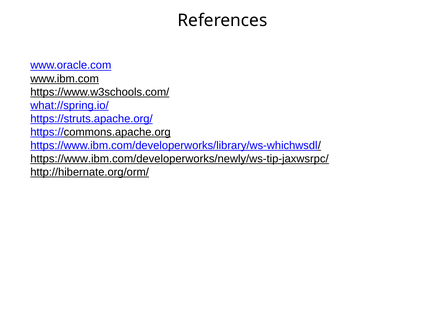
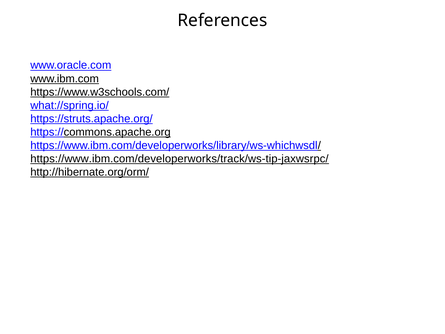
https://www.ibm.com/developerworks/newly/ws-tip-jaxwsrpc/: https://www.ibm.com/developerworks/newly/ws-tip-jaxwsrpc/ -> https://www.ibm.com/developerworks/track/ws-tip-jaxwsrpc/ (179, 159)
